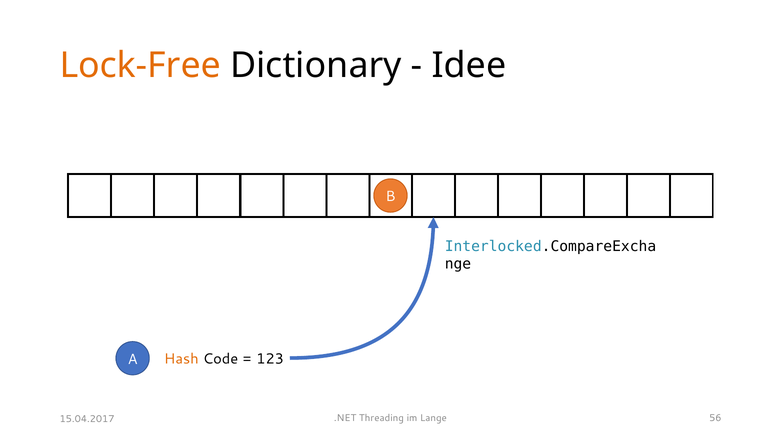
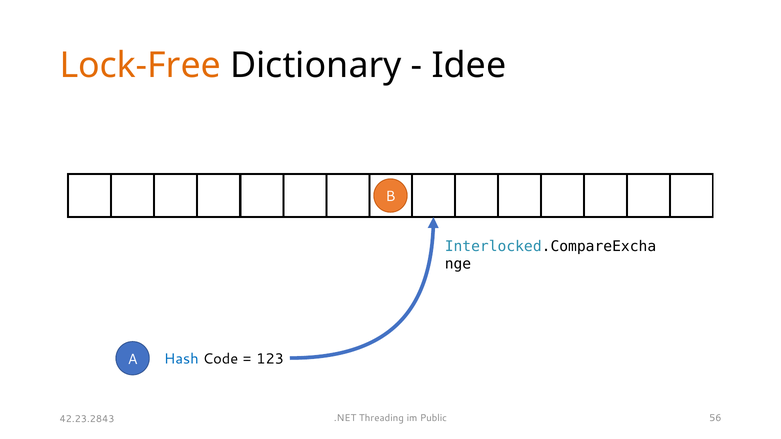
Hash colour: orange -> blue (181, 359)
Lange: Lange -> Public (433, 419)
15.04.2017: 15.04.2017 -> 42.23.2843 (87, 420)
